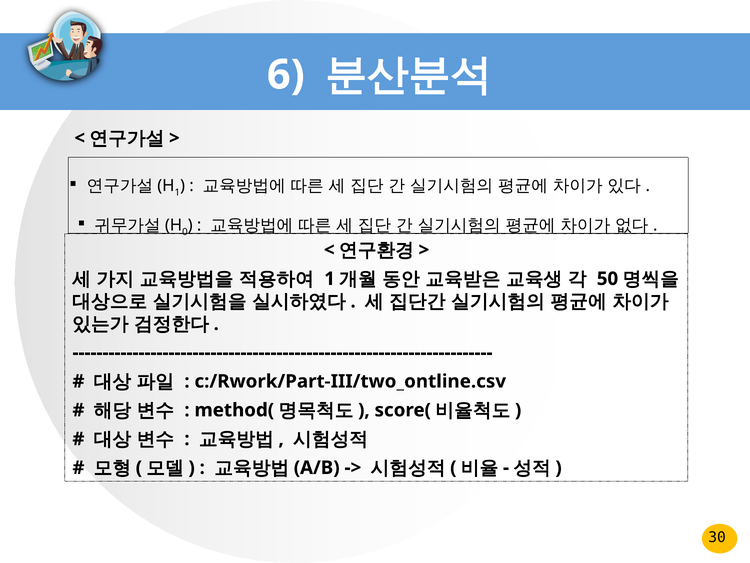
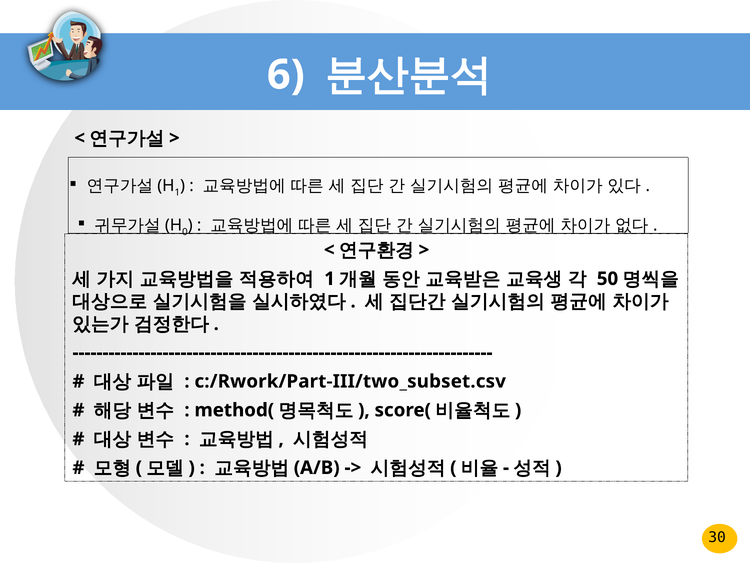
c:/Rwork/Part-III/two_ontline.csv: c:/Rwork/Part-III/two_ontline.csv -> c:/Rwork/Part-III/two_subset.csv (350, 381)
